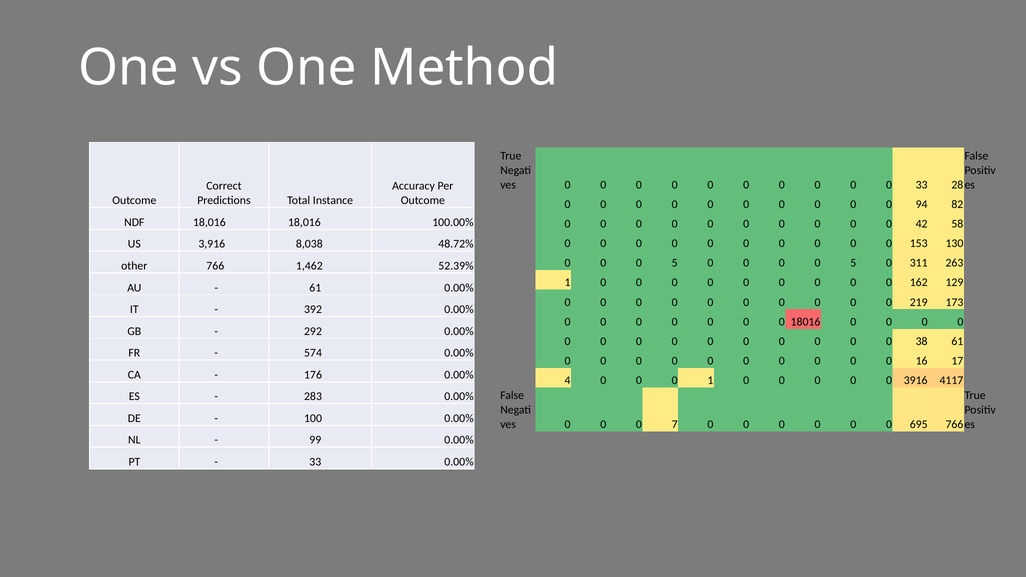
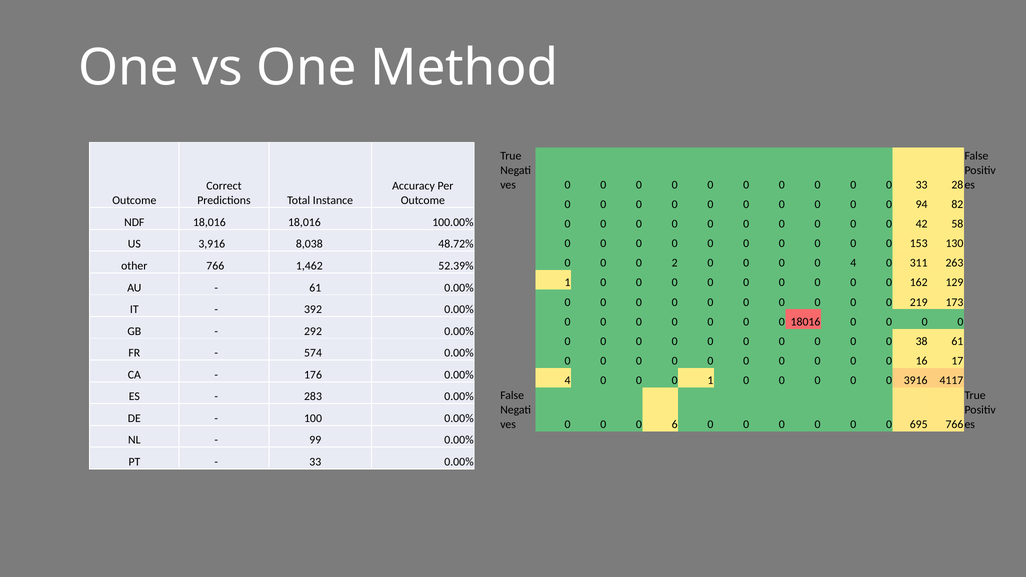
5: 5 -> 2 (675, 263)
5: 5 -> 4 (853, 263)
7: 7 -> 6 (675, 425)
